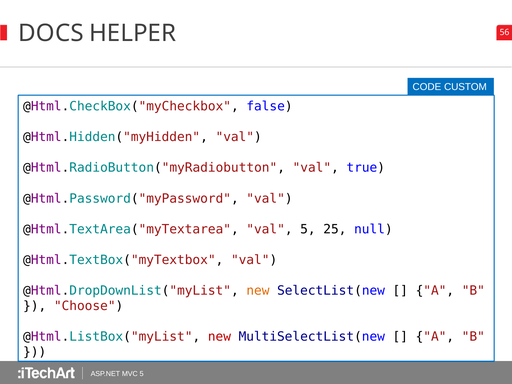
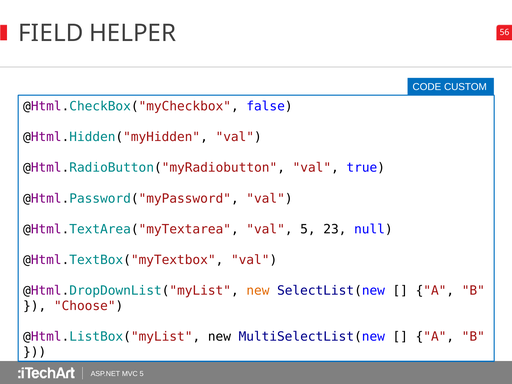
DOCS: DOCS -> FIELD (51, 33)
25: 25 -> 23 (335, 229)
new colour: red -> black (219, 337)
